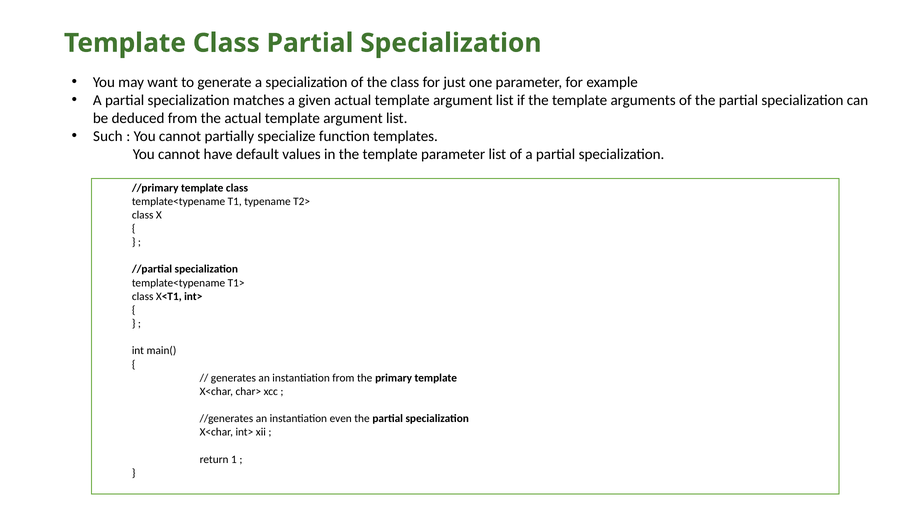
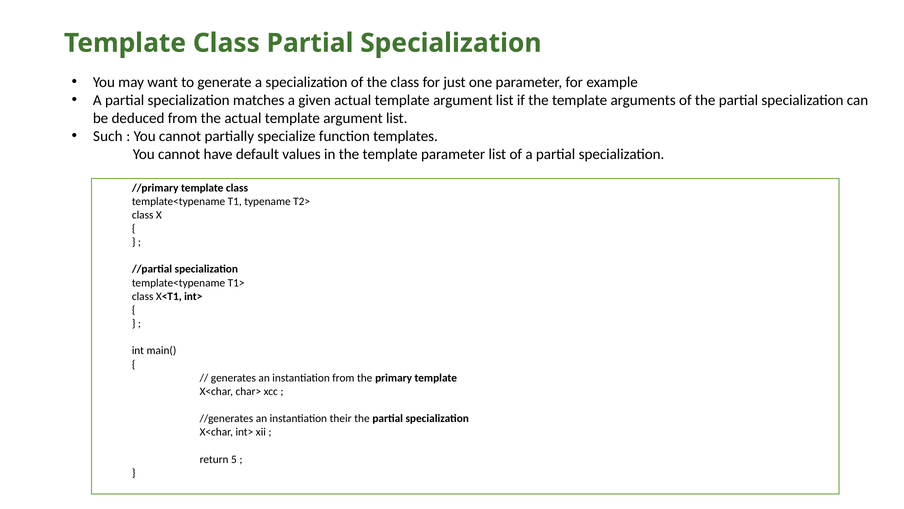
even: even -> their (341, 418)
1: 1 -> 5 (234, 459)
